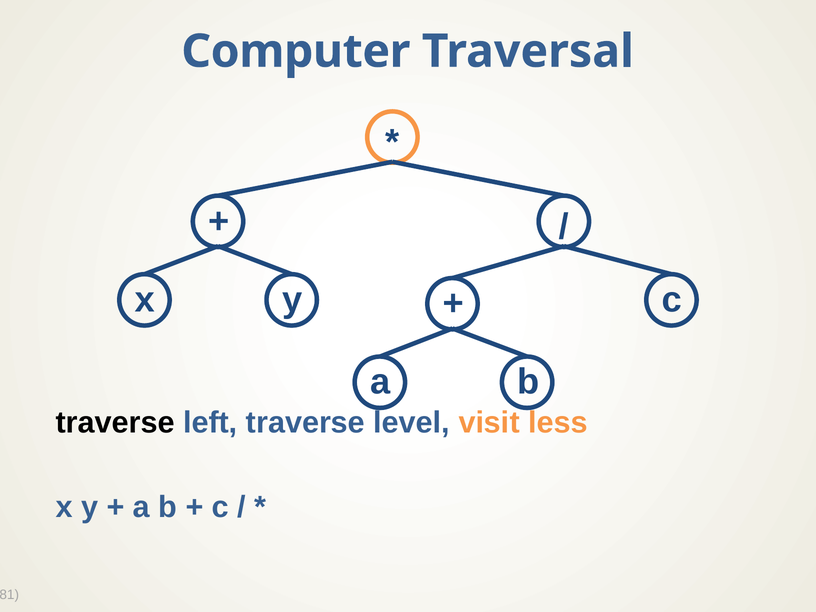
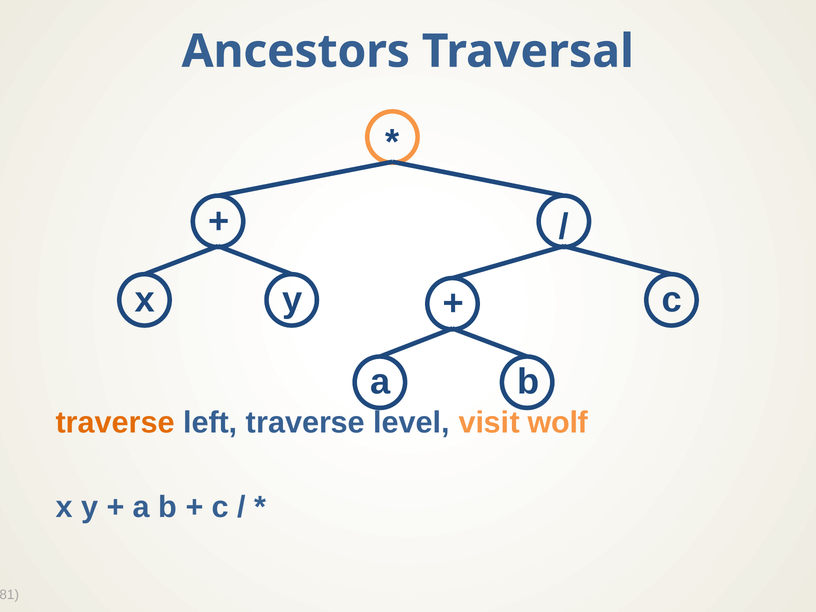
Computer: Computer -> Ancestors (296, 51)
traverse colour: black -> orange (115, 422)
less: less -> wolf (558, 422)
